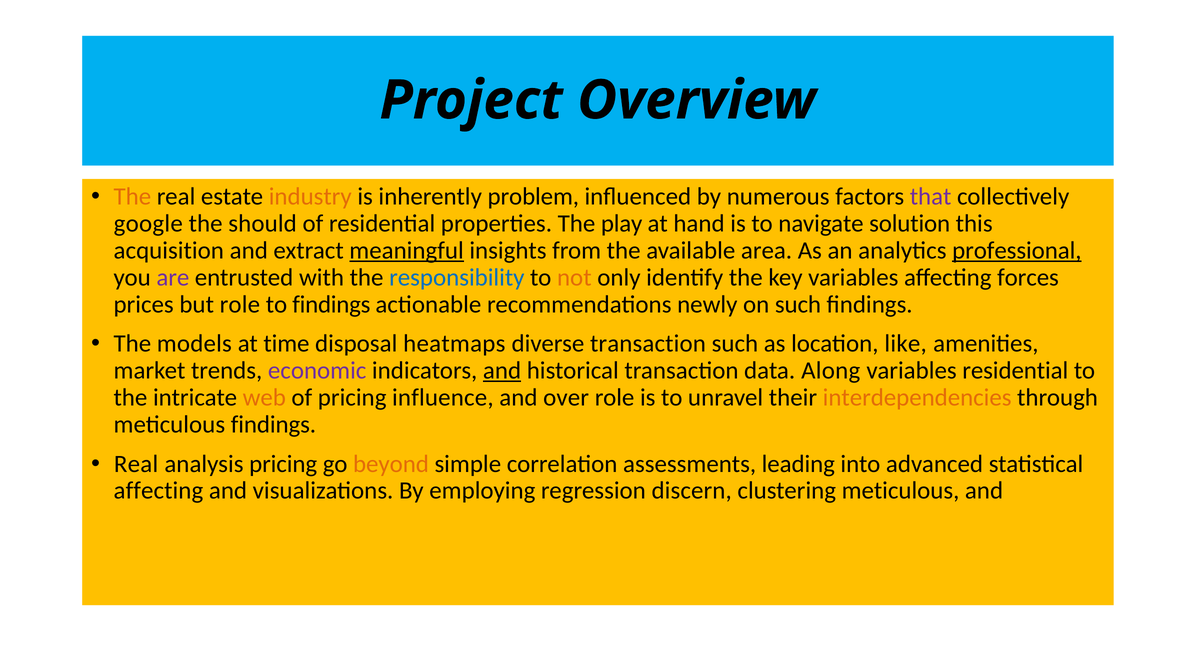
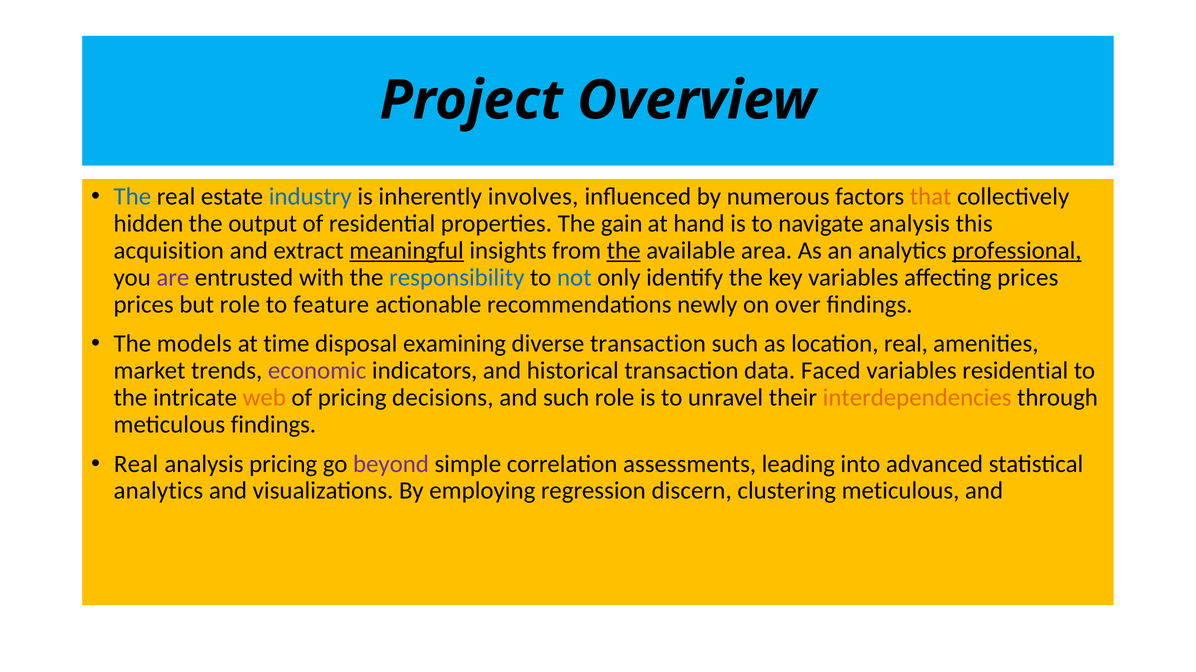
The colour: orange -> blue (132, 197)
industry colour: orange -> blue (310, 197)
problem: problem -> involves (533, 197)
that colour: purple -> orange (931, 197)
google: google -> hidden (148, 224)
should: should -> output (263, 224)
play: play -> gain (622, 224)
navigate solution: solution -> analysis (910, 224)
the underline: none -> present (624, 251)
not colour: orange -> blue (574, 278)
affecting forces: forces -> prices (1028, 278)
to findings: findings -> feature (331, 305)
on such: such -> over (798, 305)
heatmaps: heatmaps -> examining (455, 344)
location like: like -> real (906, 344)
and underline: present -> none (502, 371)
Along: Along -> Faced (831, 371)
influence: influence -> decisions (443, 398)
and over: over -> such (566, 398)
beyond colour: orange -> purple (391, 464)
affecting: affecting -> analytics (158, 491)
